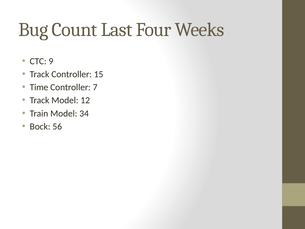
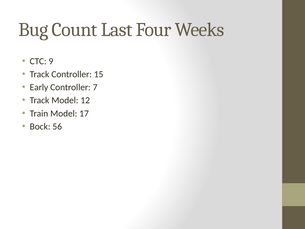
Time: Time -> Early (39, 87)
34: 34 -> 17 (84, 113)
